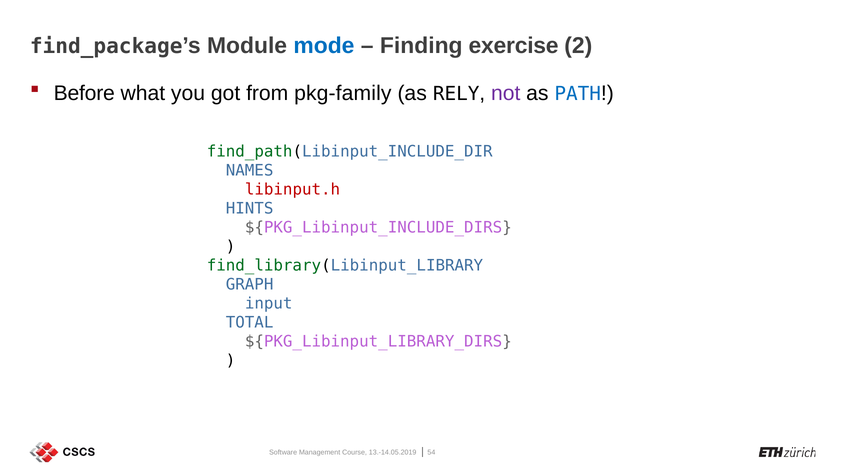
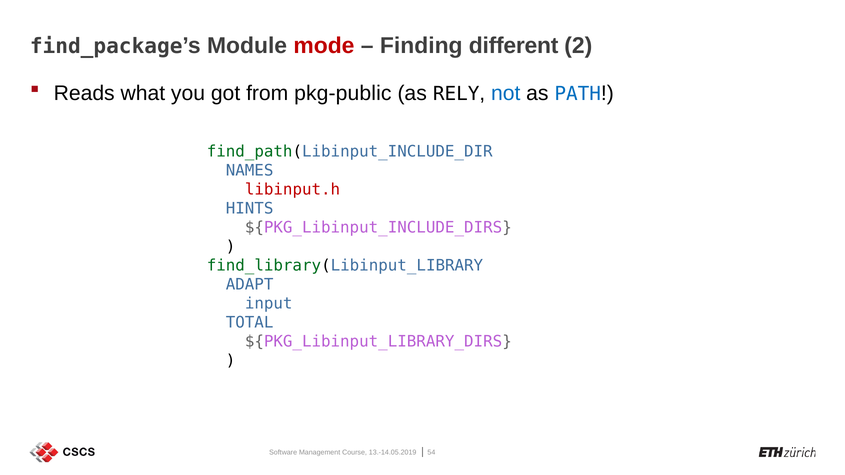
mode colour: blue -> red (324, 46)
exercise: exercise -> different (514, 46)
Before: Before -> Reads (84, 94)
pkg-family: pkg-family -> pkg-public (343, 94)
not colour: purple -> blue (506, 94)
GRAPH: GRAPH -> ADAPT (250, 285)
